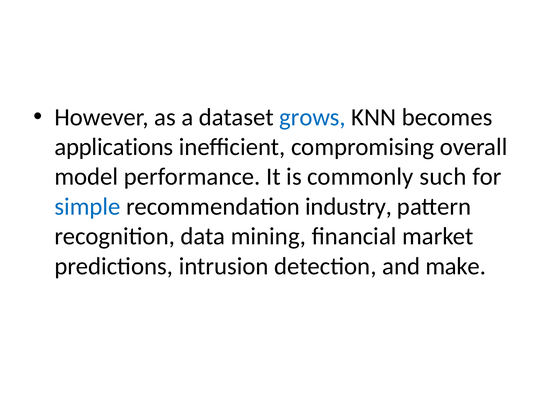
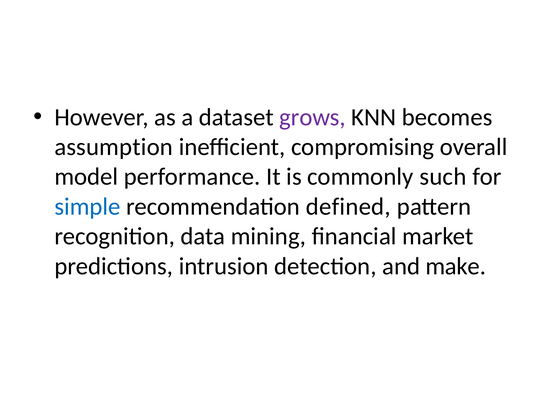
grows colour: blue -> purple (313, 117)
applications: applications -> assumption (114, 147)
industry: industry -> defined (348, 206)
